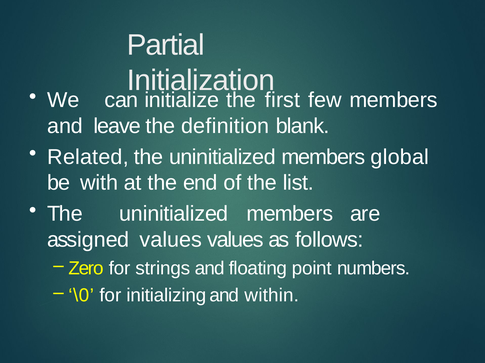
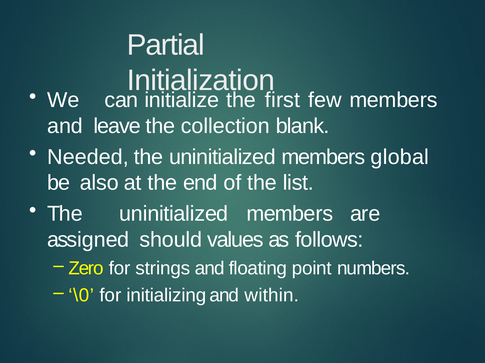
definition: definition -> collection (225, 126)
Related: Related -> Needed (88, 157)
with: with -> also (99, 183)
assigned values: values -> should (171, 240)
